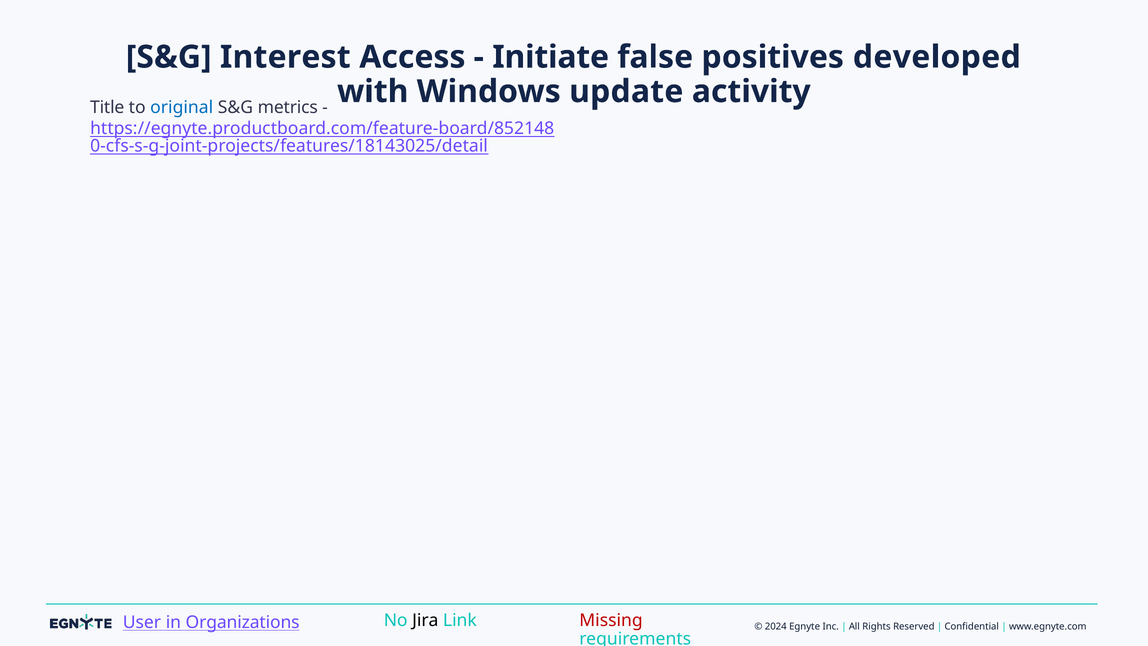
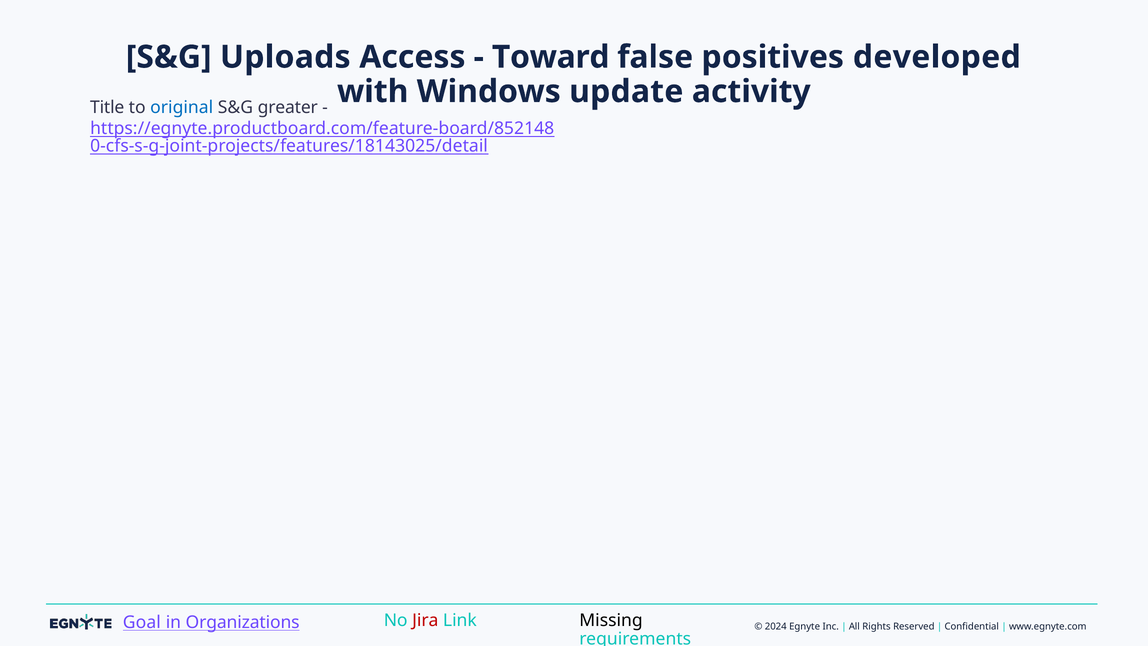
Interest: Interest -> Uploads (285, 57)
Initiate: Initiate -> Toward (551, 57)
metrics: metrics -> greater (288, 107)
User: User -> Goal (142, 622)
Jira colour: black -> red (425, 620)
Missing colour: red -> black (611, 620)
